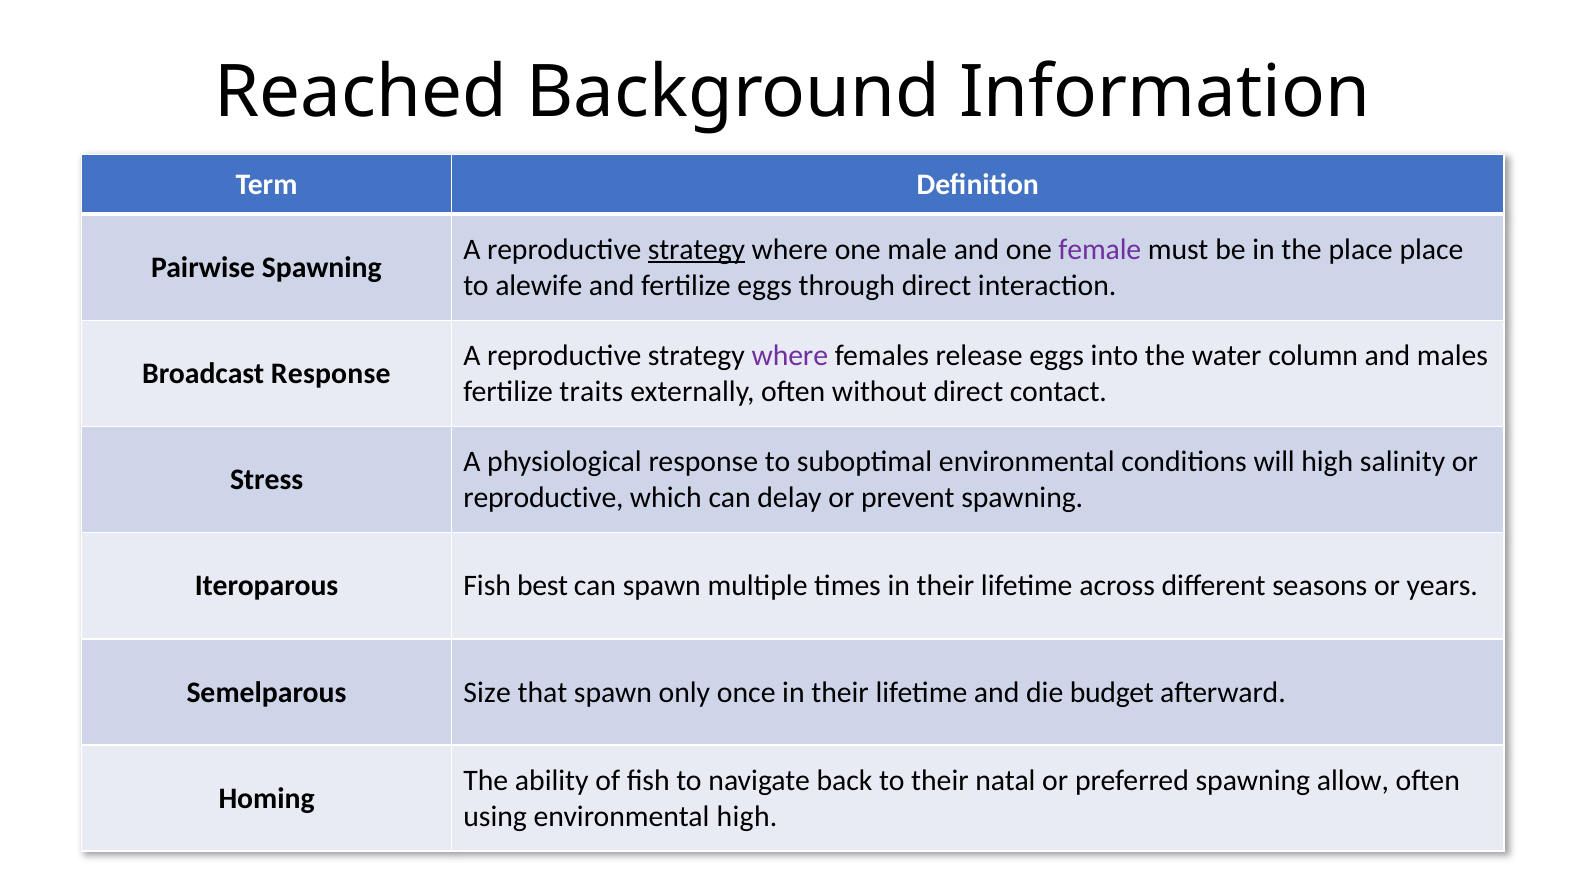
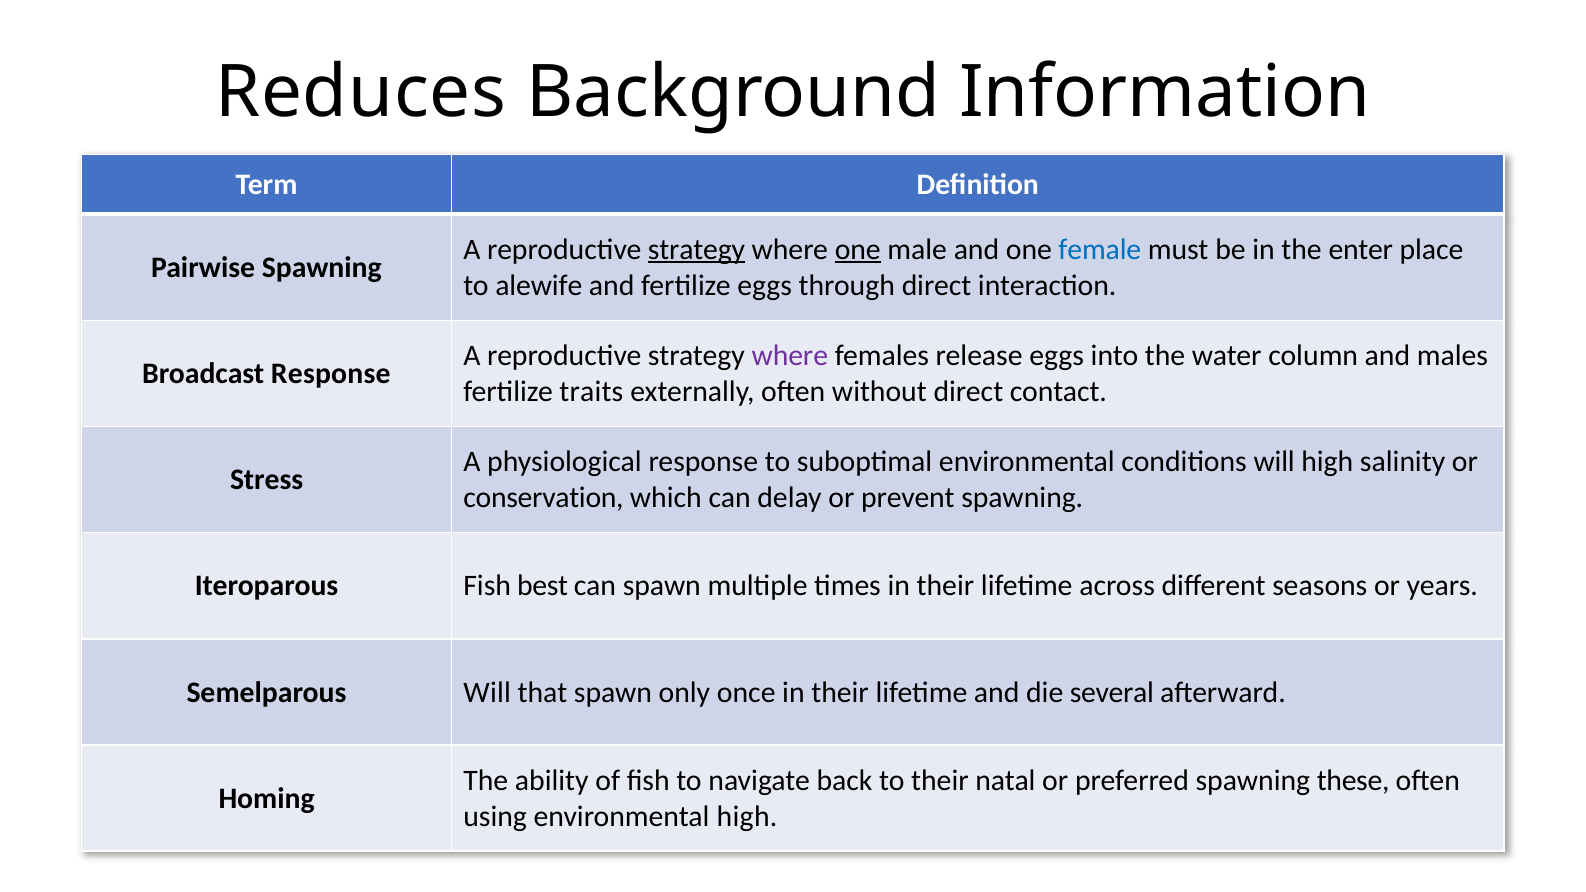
Reached: Reached -> Reduces (361, 93)
one underline: none -> present (858, 250)
female colour: purple -> blue (1100, 250)
the place: place -> enter (1361, 250)
reproductive: reproductive -> conservation (544, 498)
Semelparous Size: Size -> Will (487, 692)
budget: budget -> several (1112, 692)
allow: allow -> these (1353, 780)
